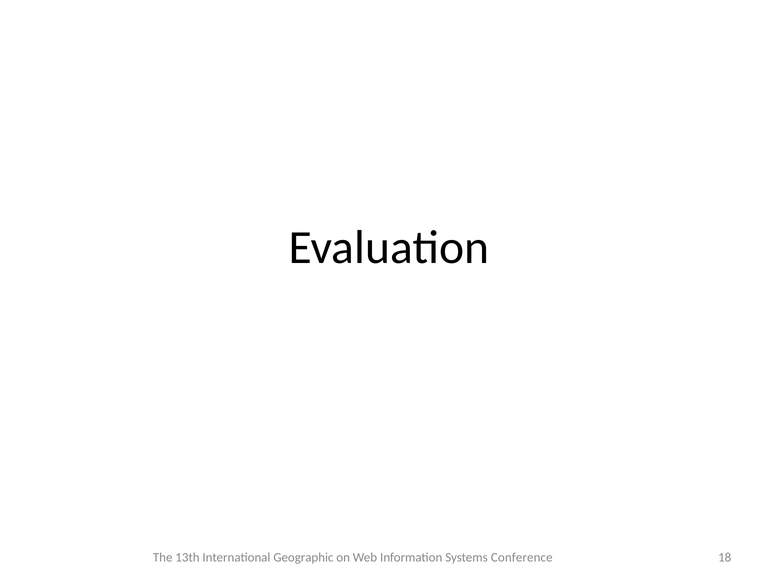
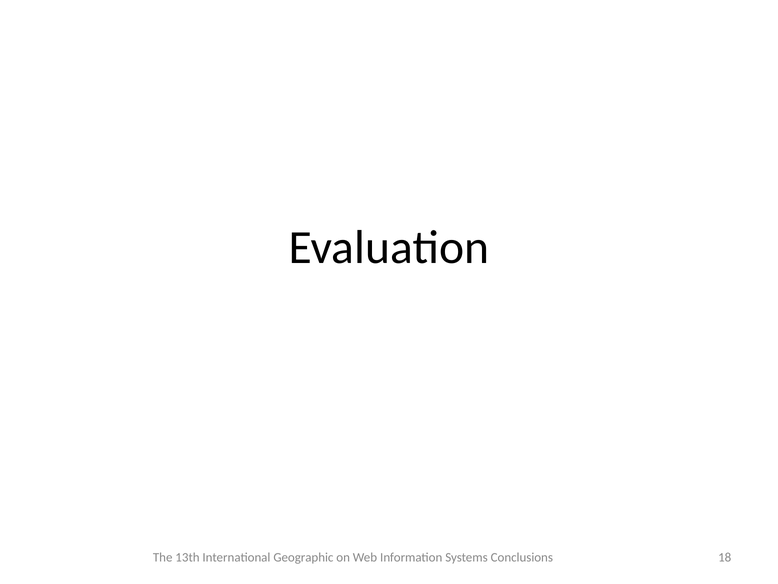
Conference: Conference -> Conclusions (522, 557)
